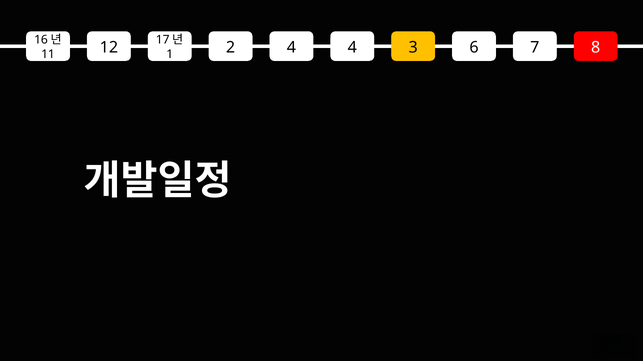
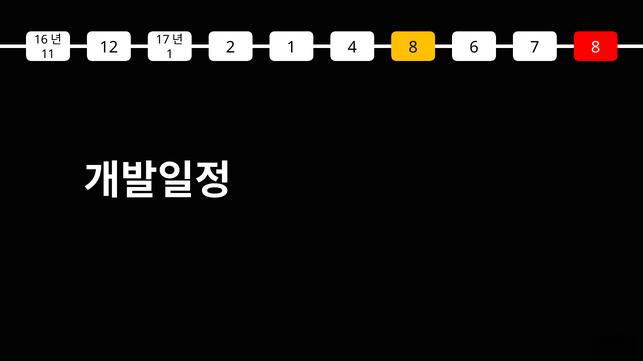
2 4: 4 -> 1 (291, 47)
4 3: 3 -> 8 (413, 47)
